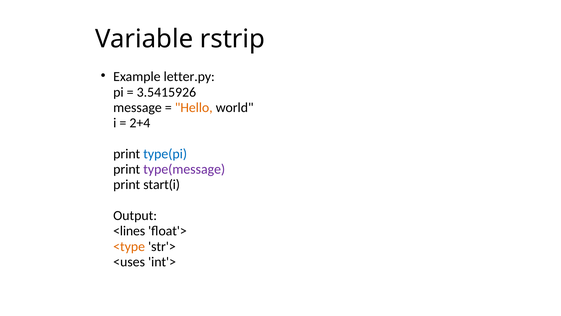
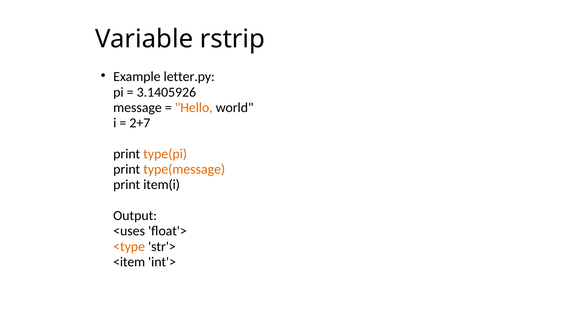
3.5415926: 3.5415926 -> 3.1405926 (166, 92)
2+4: 2+4 -> 2+7 (140, 123)
type(pi colour: blue -> orange (165, 154)
type(message colour: purple -> orange (184, 169)
start(i: start(i -> item(i (162, 185)
<lines: <lines -> <uses (129, 231)
<uses: <uses -> <item (129, 262)
